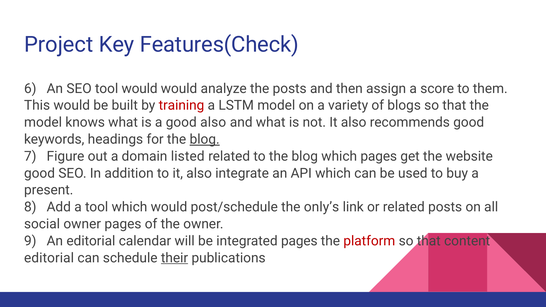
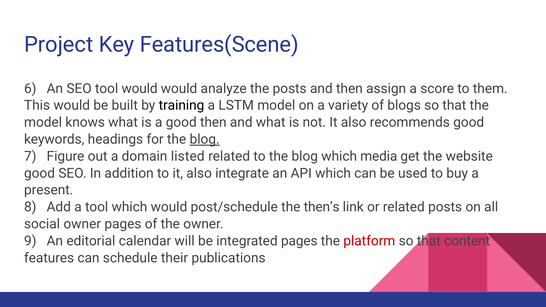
Features(Check: Features(Check -> Features(Scene (219, 45)
training colour: red -> black (182, 106)
good also: also -> then (213, 122)
which pages: pages -> media (379, 156)
only’s: only’s -> then’s (322, 207)
editorial: editorial -> features (49, 258)
their underline: present -> none (175, 258)
